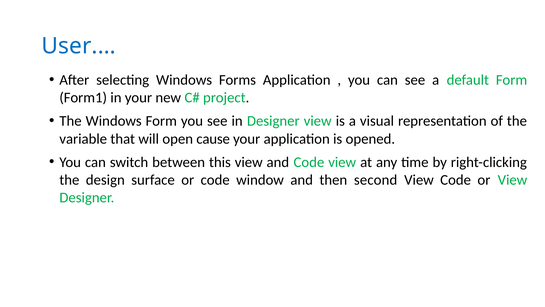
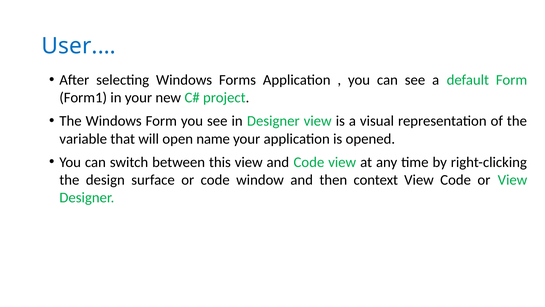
cause: cause -> name (213, 139)
second: second -> context (376, 180)
